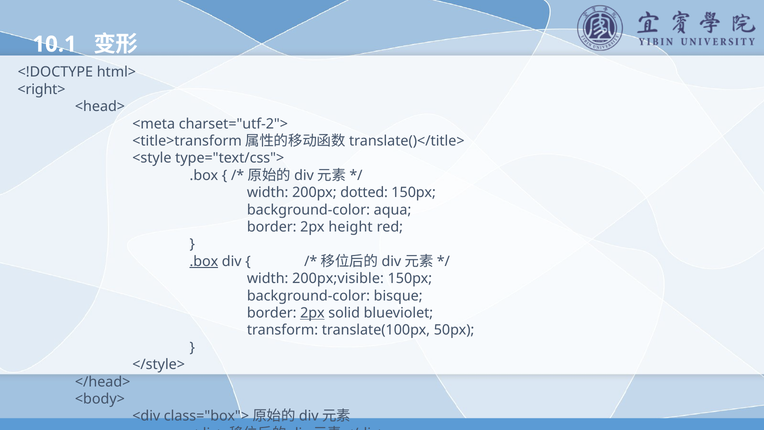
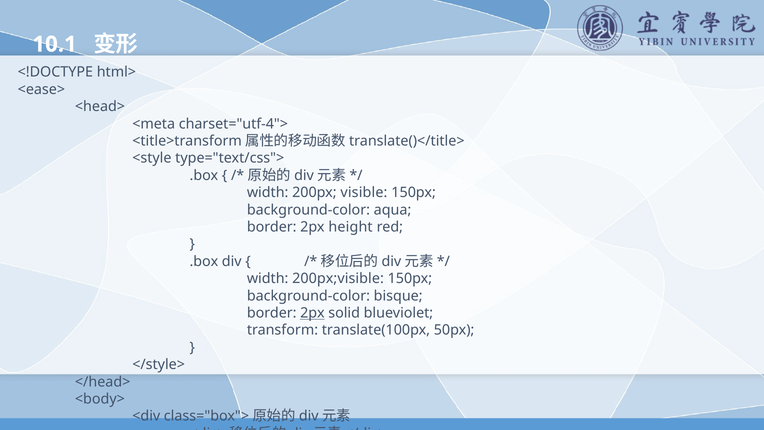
<right>: <right> -> <ease> (41, 89)
charset="utf-2">: charset="utf-2"> -> charset="utf-4"> (233, 124)
dotted: dotted -> visible (364, 193)
.box underline: present -> none (204, 261)
